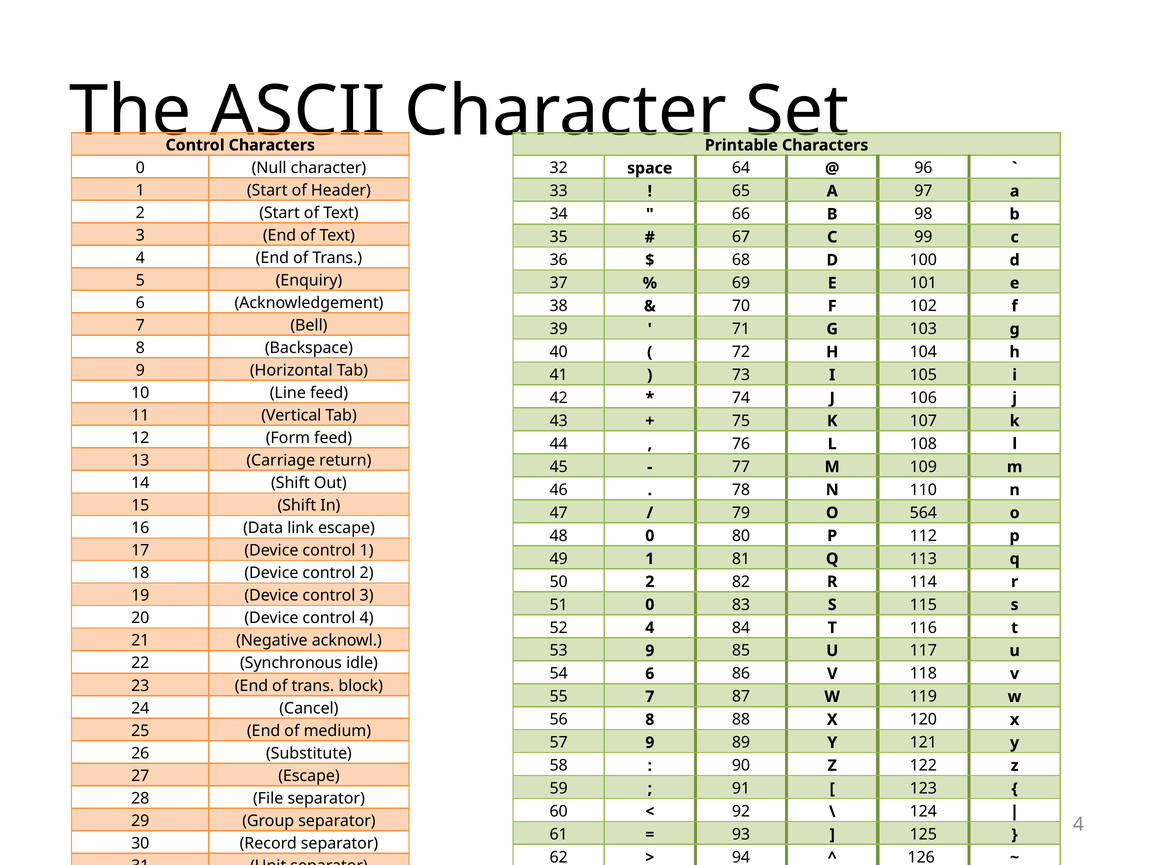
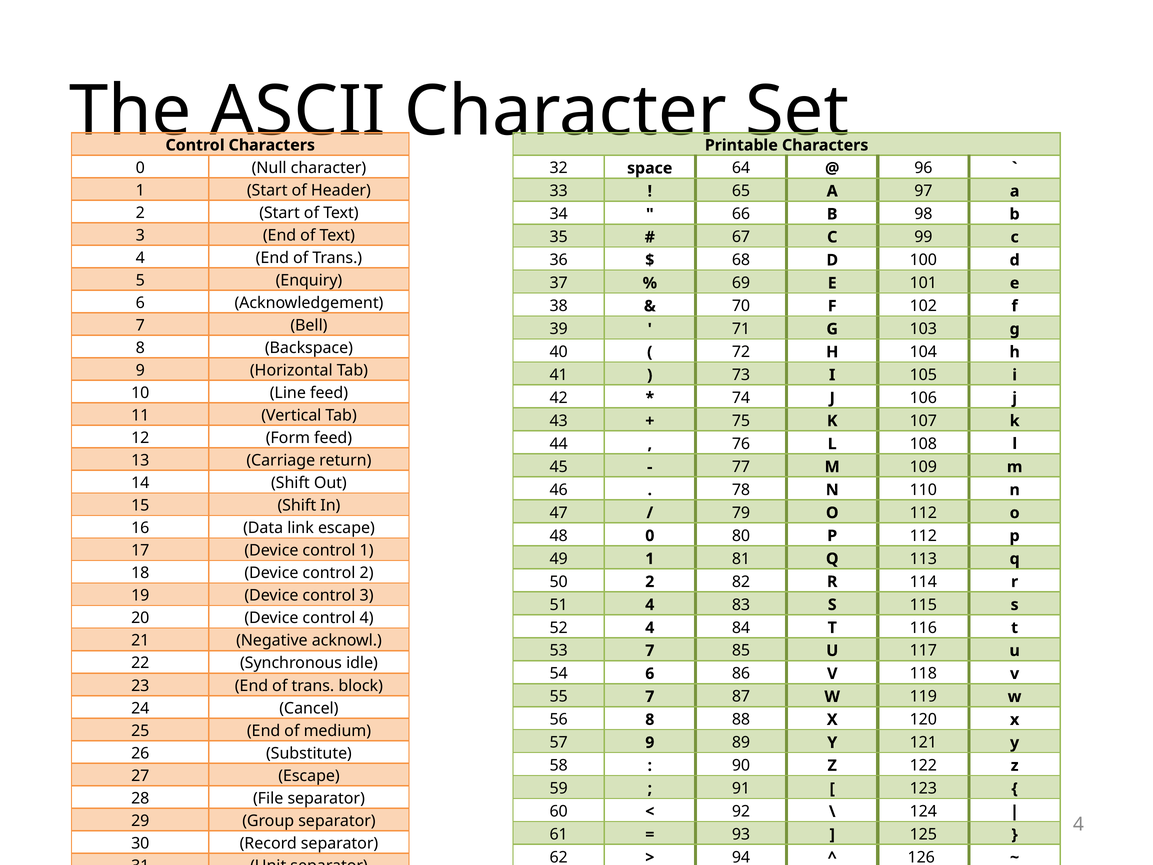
O 564: 564 -> 112 (923, 513)
51 0: 0 -> 4 (650, 605)
53 9: 9 -> 7 (650, 651)
